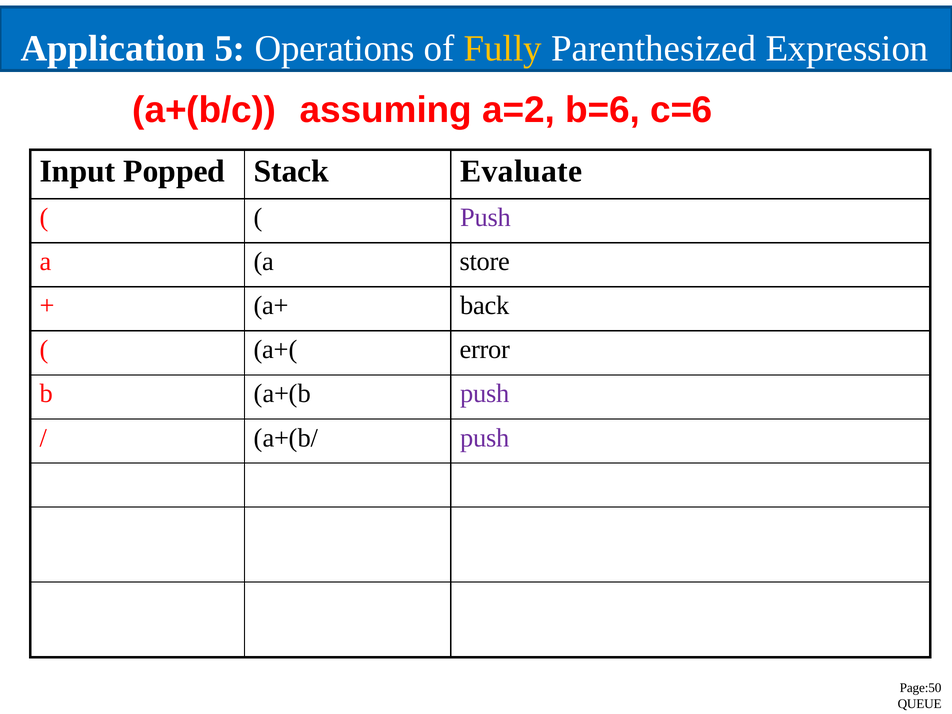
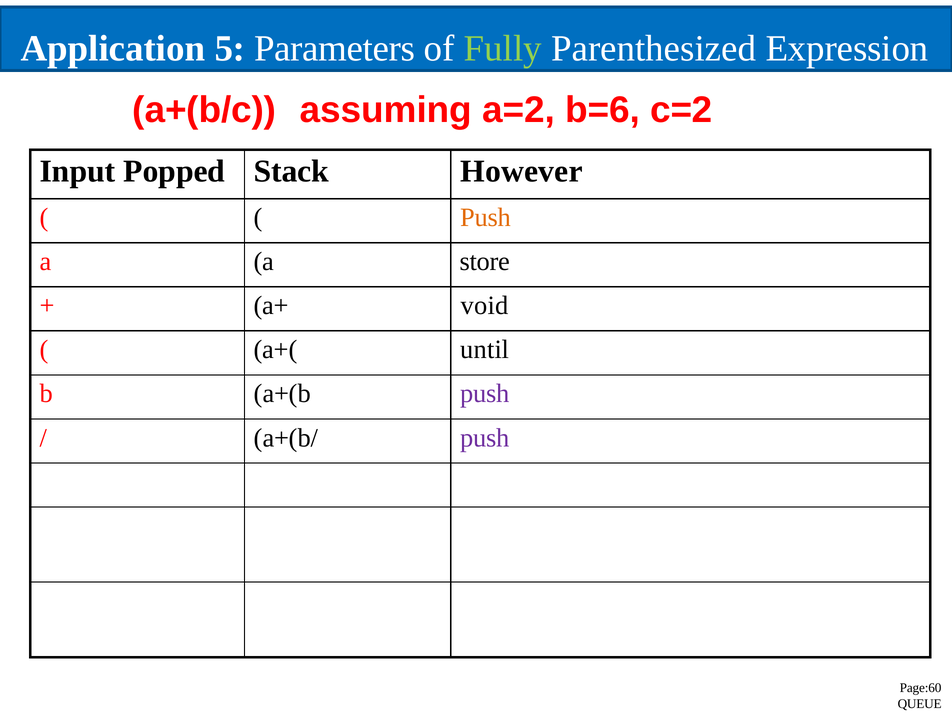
Operations: Operations -> Parameters (335, 49)
Fully colour: yellow -> light green (503, 49)
c=6: c=6 -> c=2 (681, 110)
Evaluate: Evaluate -> However (521, 171)
Push colour: purple -> orange (486, 218)
back: back -> void (485, 306)
error: error -> until (485, 350)
Page:50: Page:50 -> Page:60 (921, 688)
